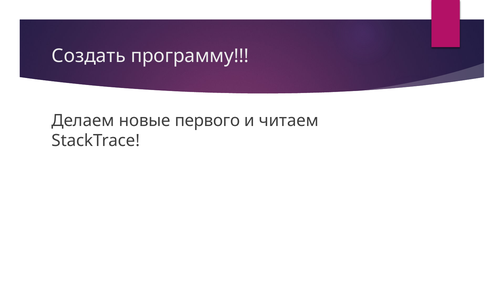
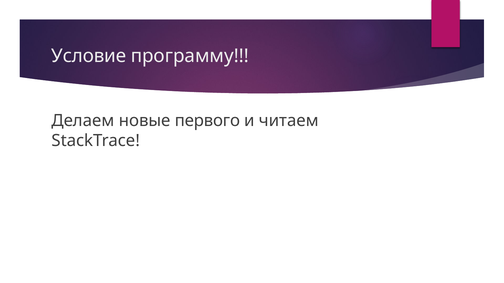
Создать: Создать -> Условие (89, 56)
